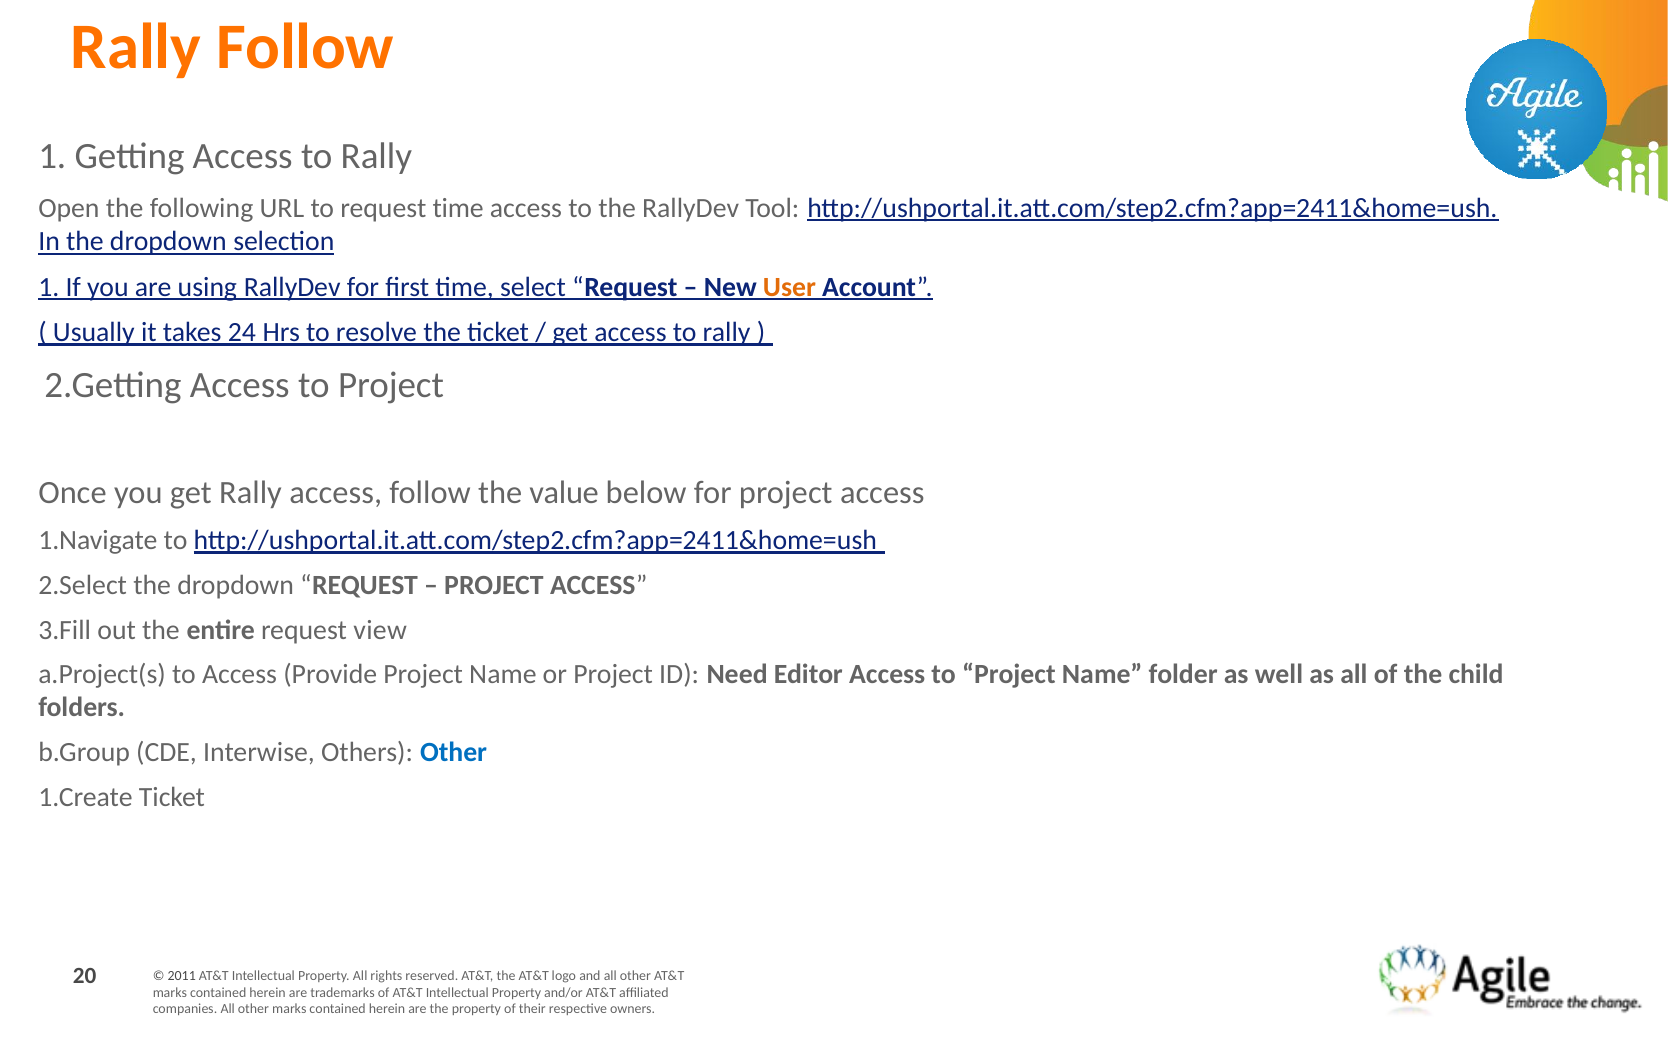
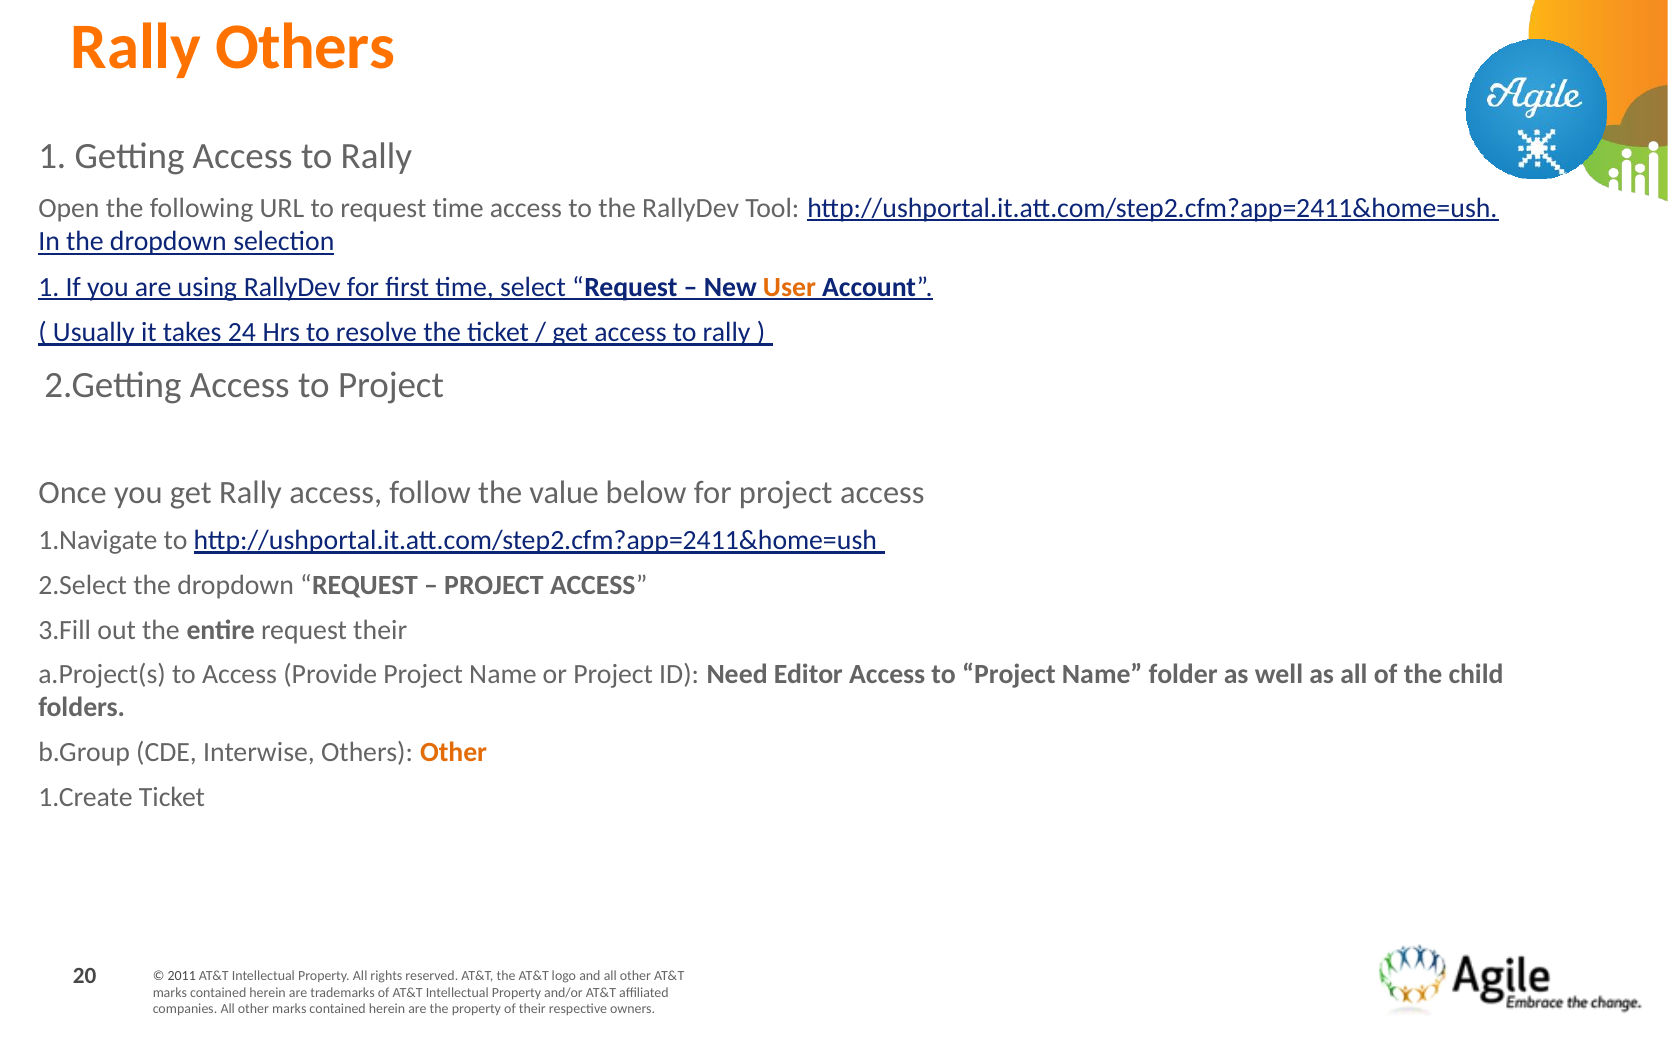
Rally Follow: Follow -> Others (305, 47)
request view: view -> their (380, 630)
Other colour: blue -> orange (454, 752)
